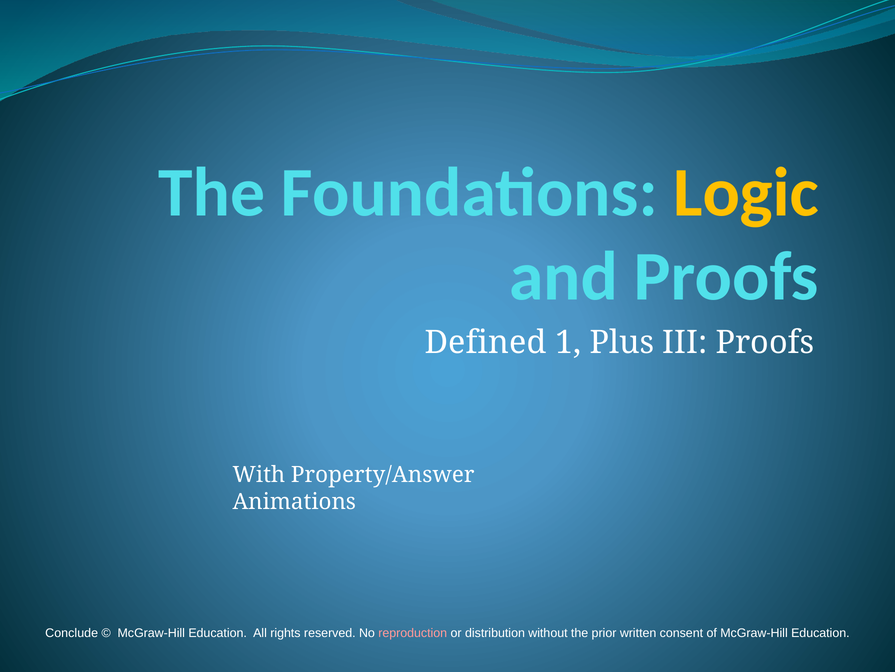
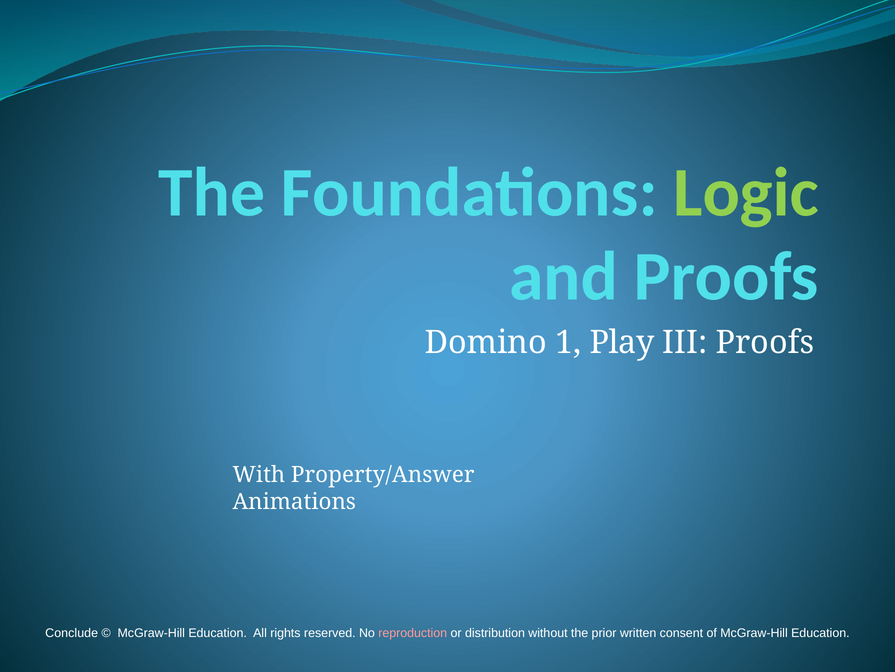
Logic colour: yellow -> light green (746, 193)
Defined: Defined -> Domino (486, 342)
Plus: Plus -> Play (622, 342)
